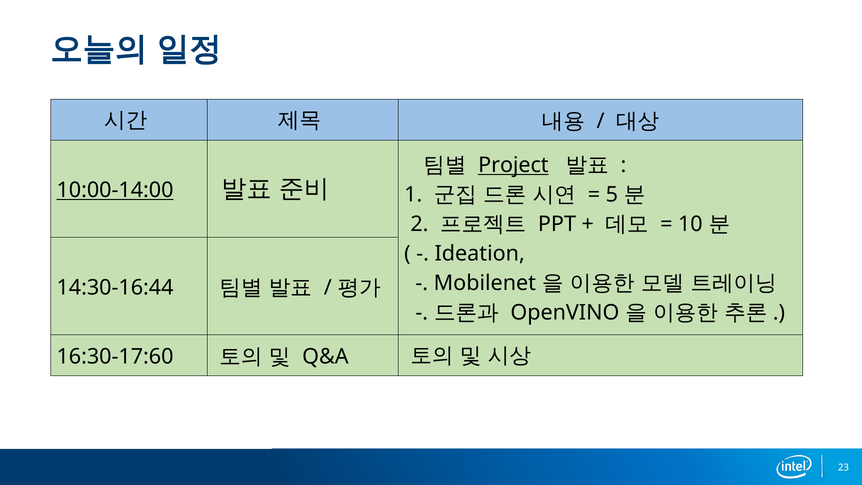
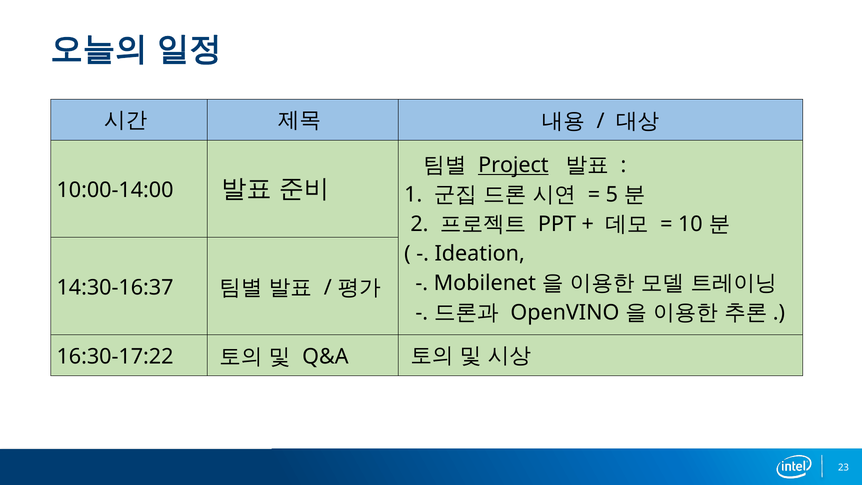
10:00-14:00 underline: present -> none (115, 190)
14:30-16:44: 14:30-16:44 -> 14:30-16:37 (115, 287)
16:30-17:60: 16:30-17:60 -> 16:30-17:22 (115, 357)
